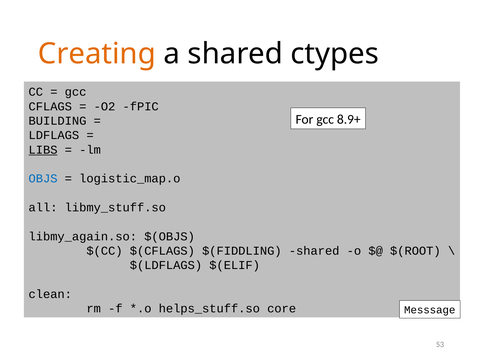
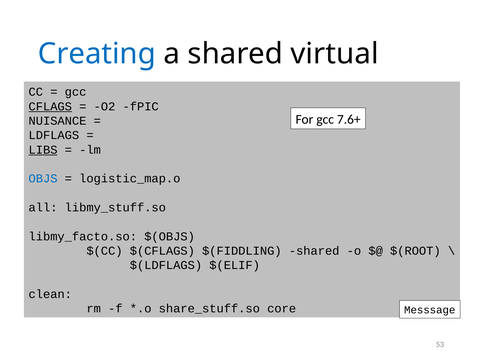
Creating colour: orange -> blue (97, 54)
ctypes: ctypes -> virtual (335, 54)
CFLAGS underline: none -> present (50, 107)
8.9+: 8.9+ -> 7.6+ (349, 119)
BUILDING: BUILDING -> NUISANCE (57, 121)
libmy_again.so: libmy_again.so -> libmy_facto.so (83, 237)
helps_stuff.so: helps_stuff.so -> share_stuff.so (209, 309)
